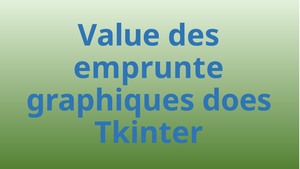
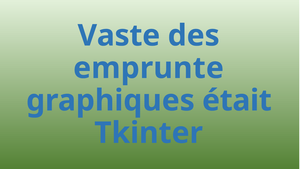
Value: Value -> Vaste (119, 36)
does: does -> était (237, 100)
